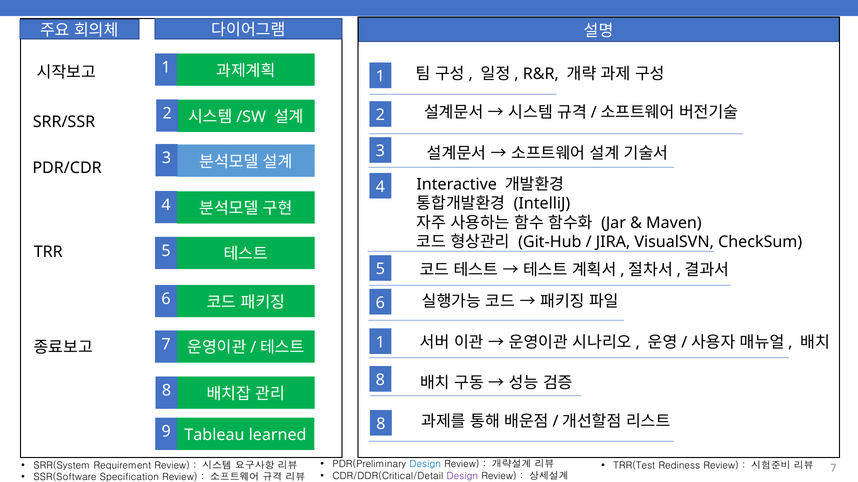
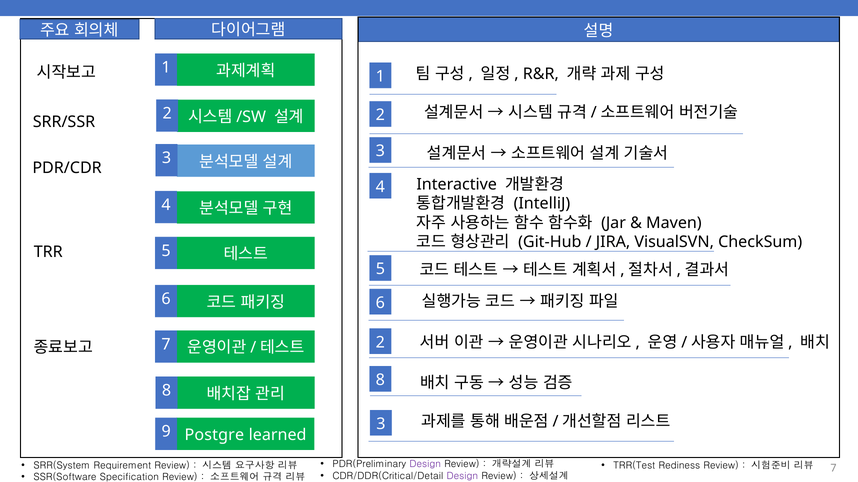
1: 1 -> 2 (380, 343)
9 8: 8 -> 3 (381, 425)
Tableau: Tableau -> Postgre (214, 436)
Design colour: blue -> purple (425, 465)
